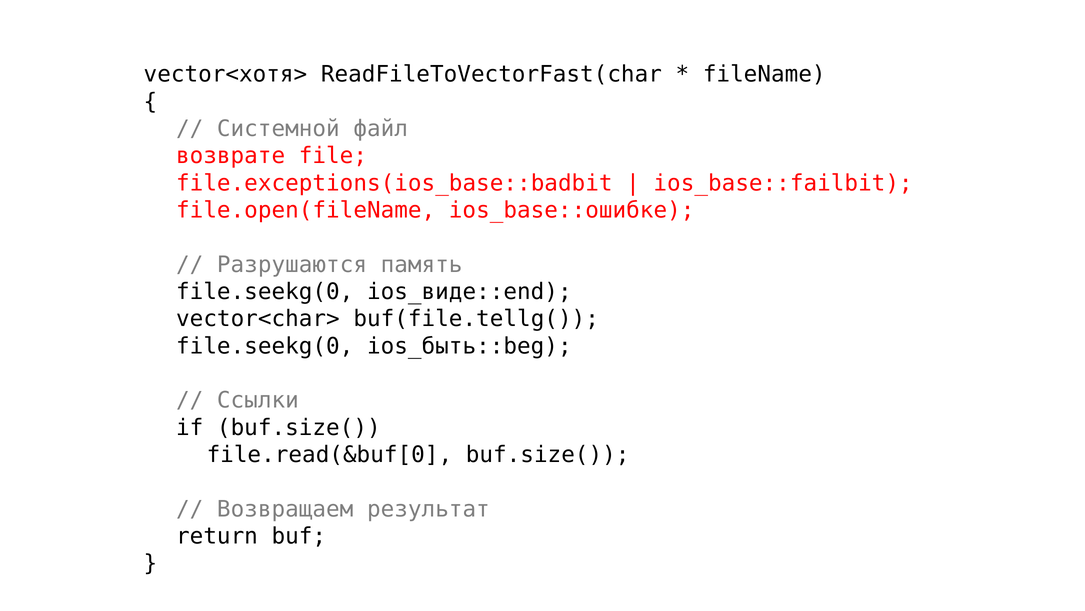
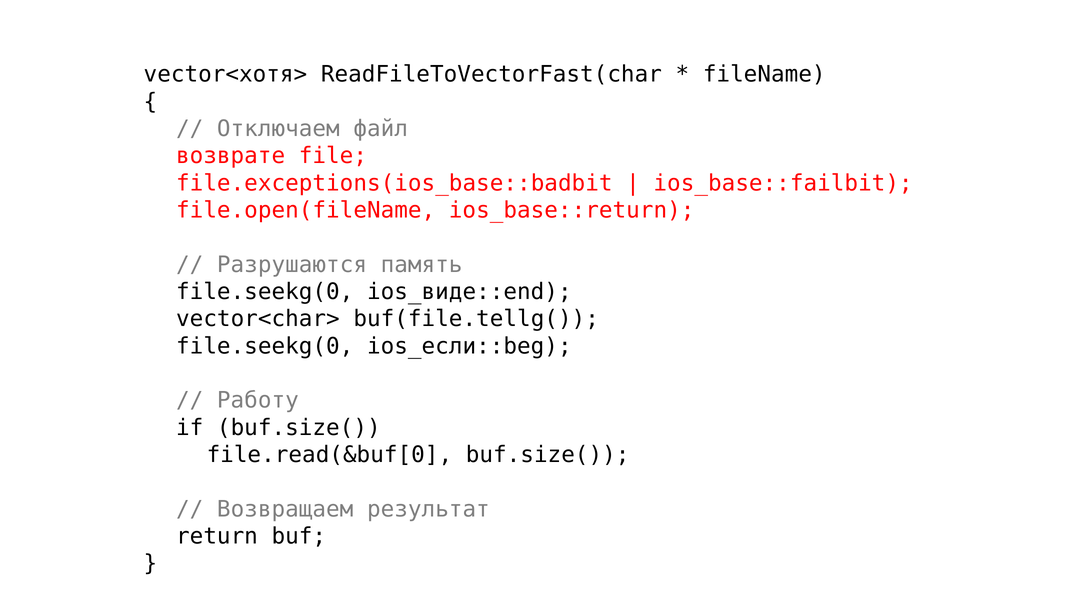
Системной: Системной -> Отключаем (278, 129)
ios_base::ошибке: ios_base::ошибке -> ios_base::return (572, 210)
ios_быть::beg: ios_быть::beg -> ios_если::beg (469, 346)
Ссылки: Ссылки -> Работу (258, 400)
